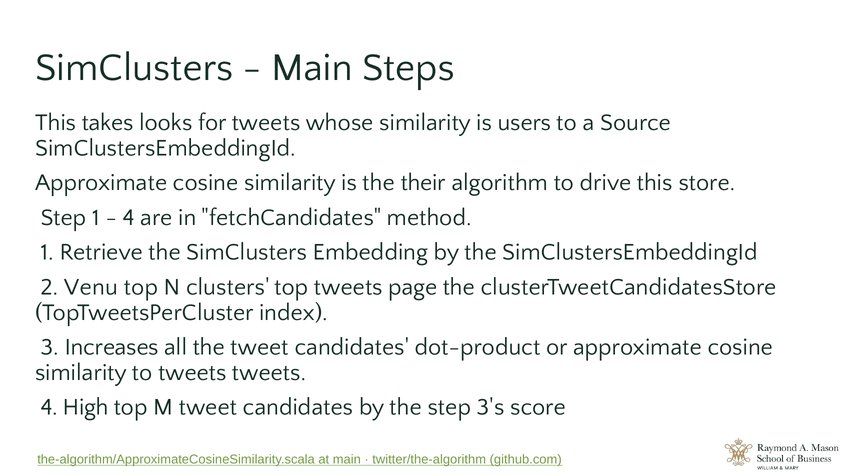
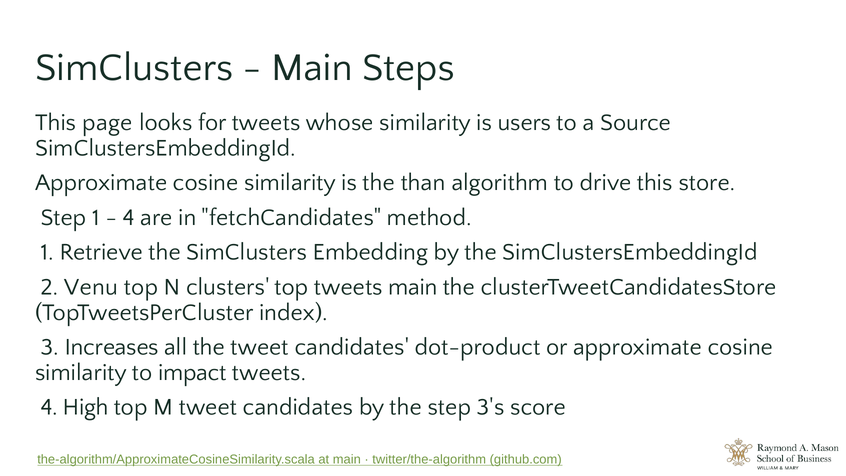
takes: takes -> page (107, 122)
their: their -> than (423, 182)
tweets page: page -> main (413, 287)
to tweets: tweets -> impact (192, 372)
